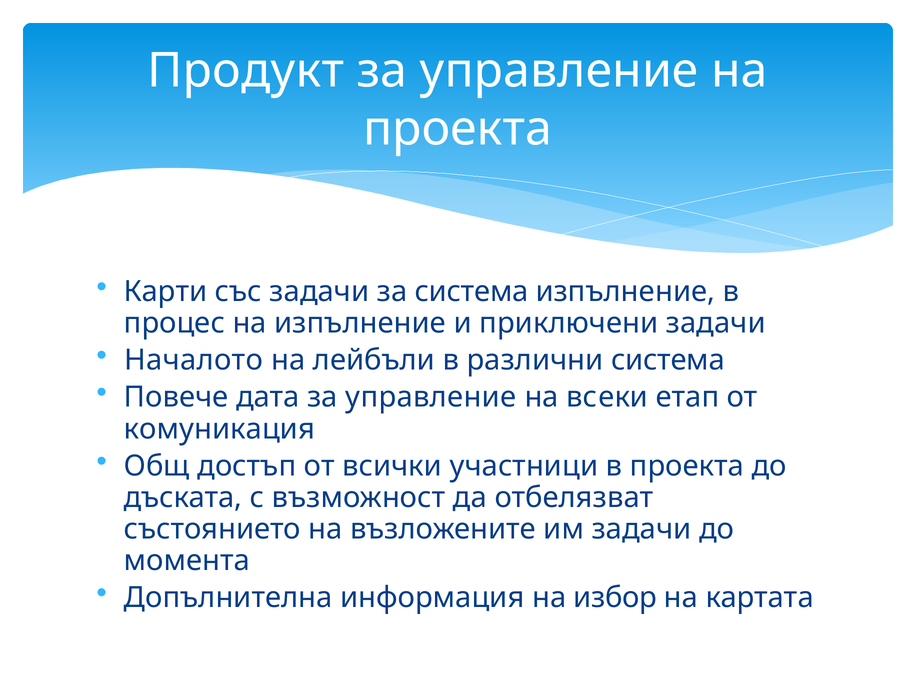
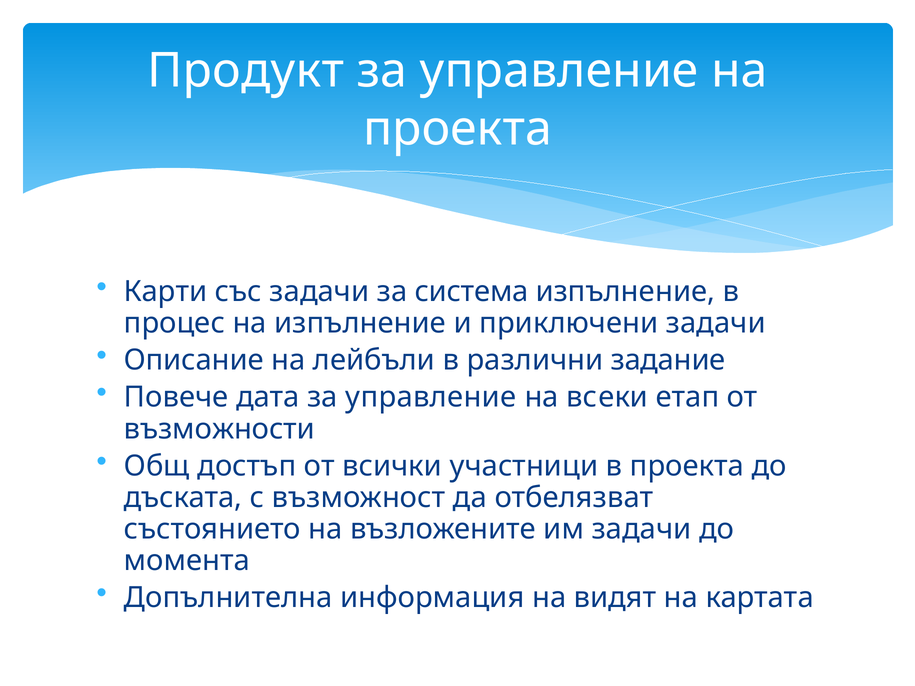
Началото: Началото -> Описание (194, 360)
различни система: система -> задание (668, 360)
комуникация: комуникация -> възможности (219, 429)
избор: избор -> видят (615, 598)
